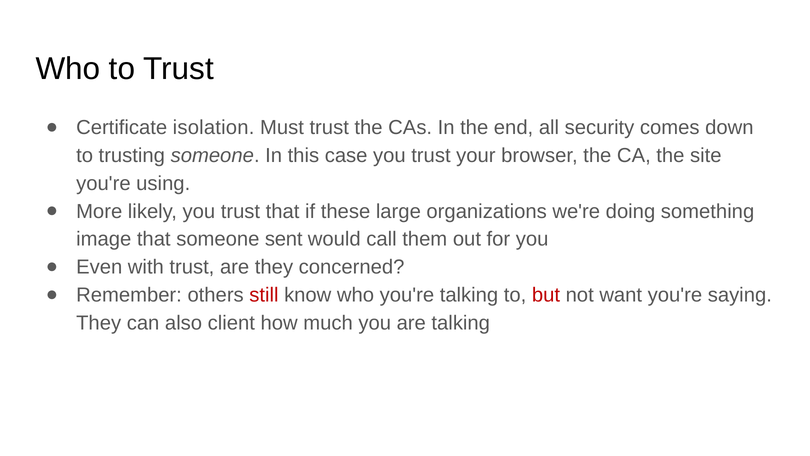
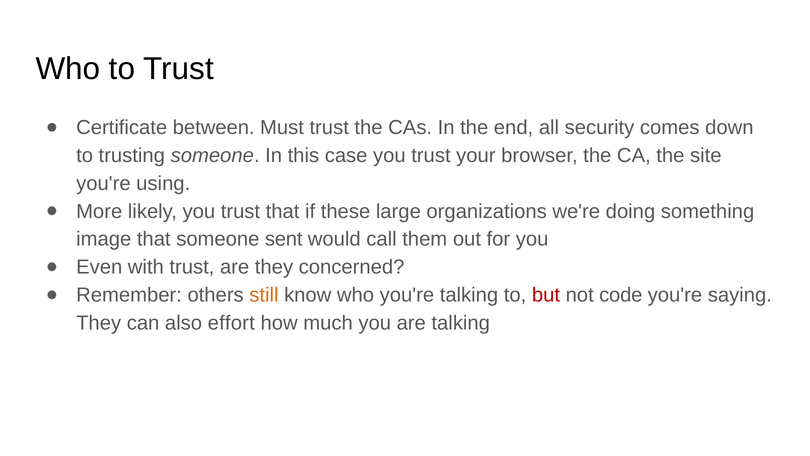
isolation: isolation -> between (214, 127)
still colour: red -> orange (264, 295)
want: want -> code (621, 295)
client: client -> effort (231, 323)
